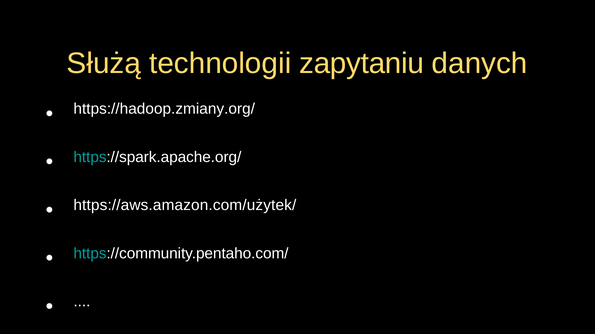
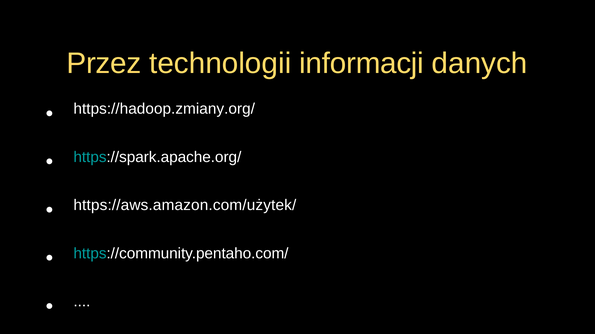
Służą: Służą -> Przez (104, 64)
zapytaniu: zapytaniu -> informacji (362, 64)
